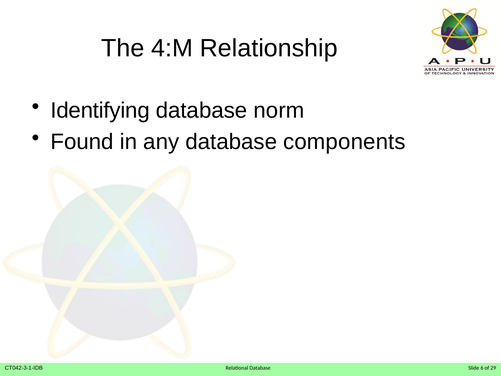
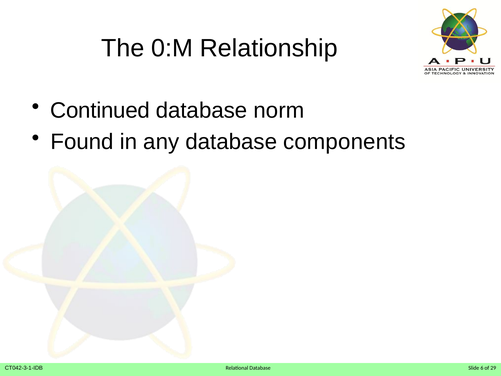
4:M: 4:M -> 0:M (172, 48)
Identifying: Identifying -> Continued (100, 110)
